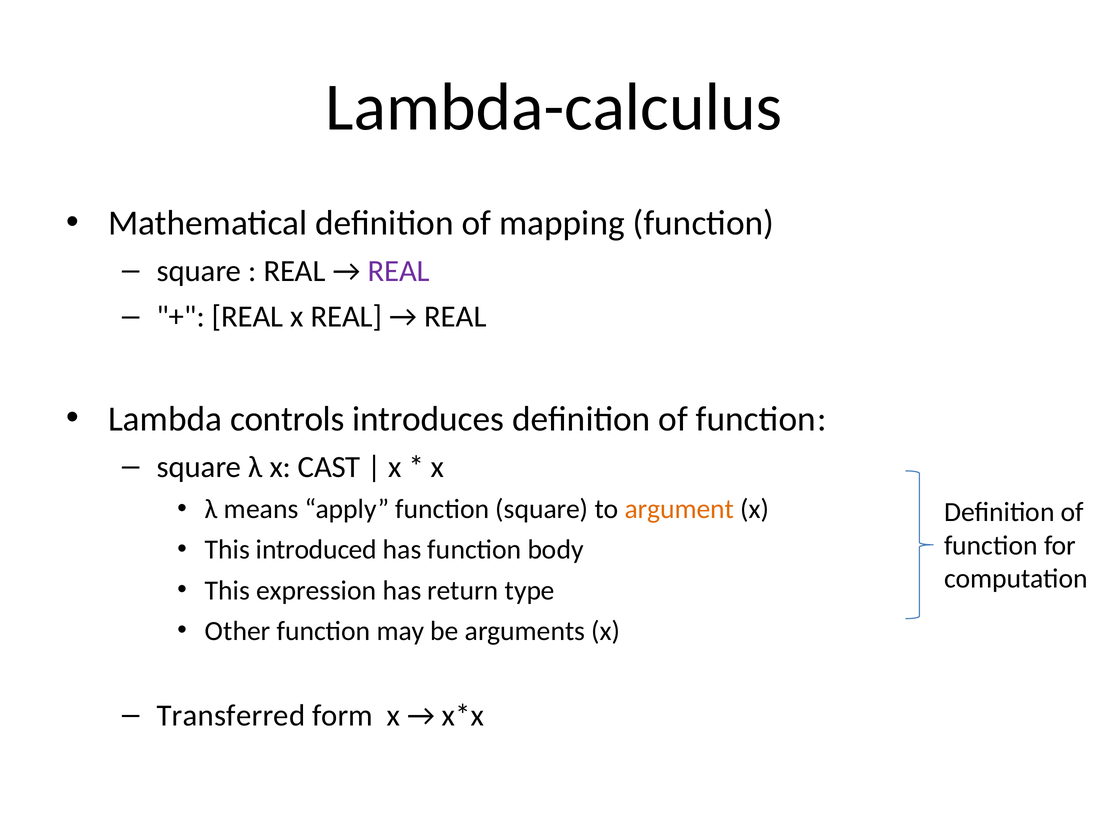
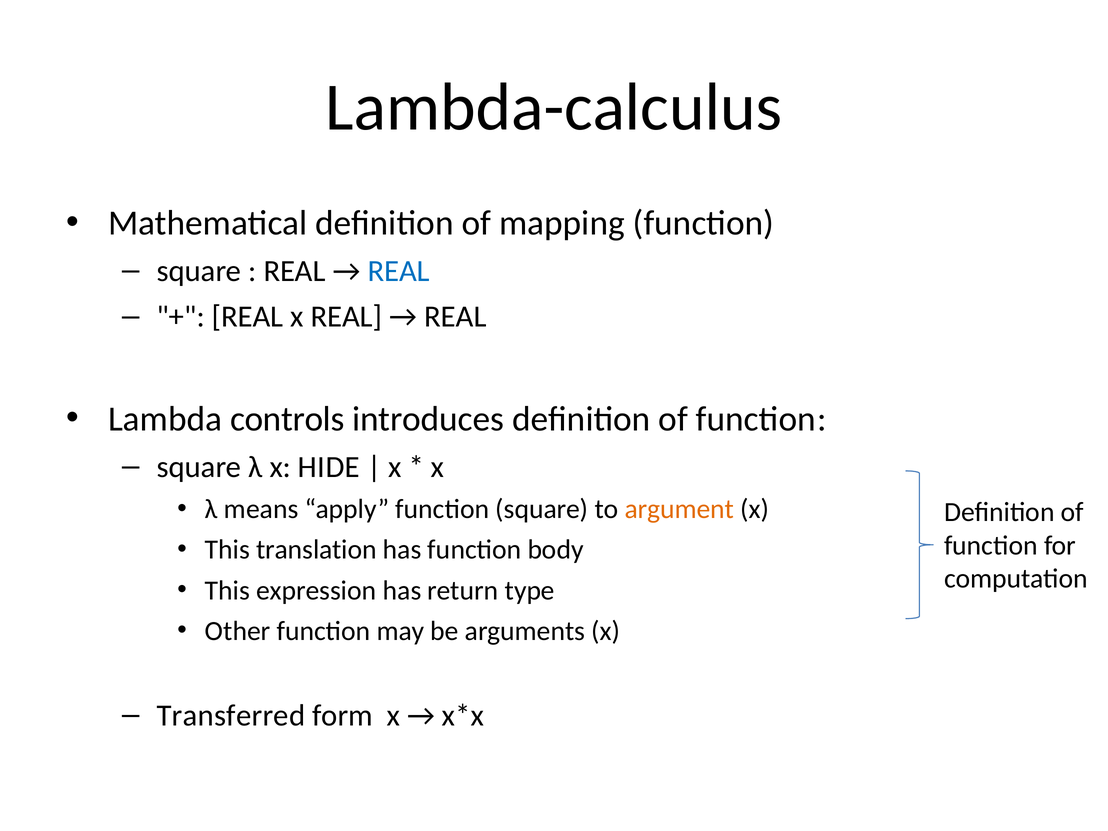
REAL colour: purple -> blue (399, 271)
CAST: CAST -> HIDE (329, 467)
introduced: introduced -> translation (316, 550)
